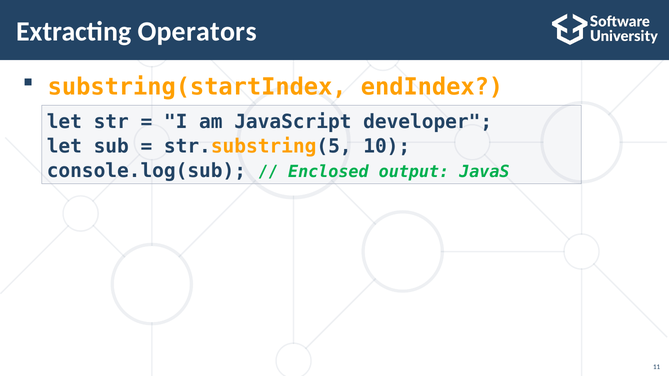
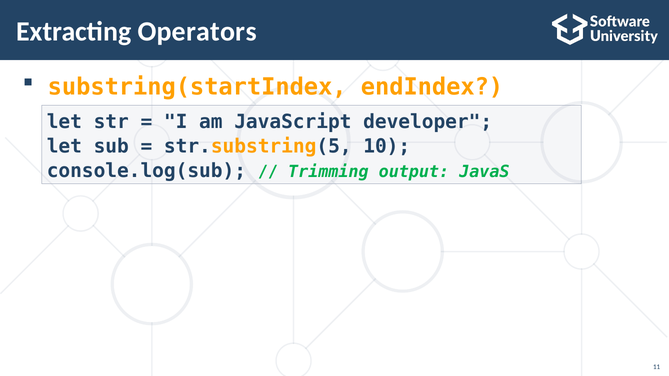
Enclosed: Enclosed -> Trimming (328, 172)
